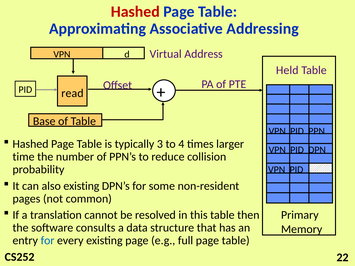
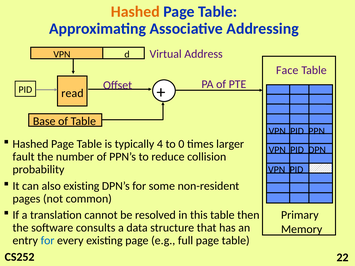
Hashed colour: red -> orange (135, 12)
Held: Held -> Face (287, 70)
3: 3 -> 4 (160, 144)
4: 4 -> 0 (181, 144)
time: time -> fault (24, 157)
